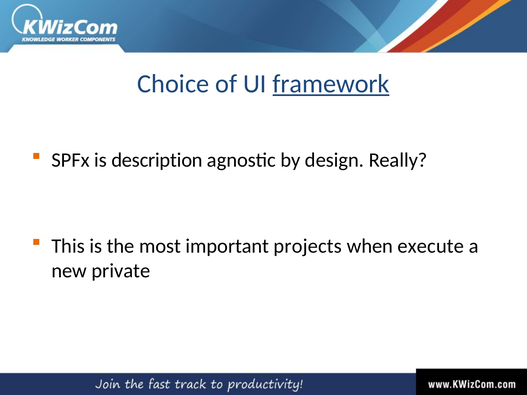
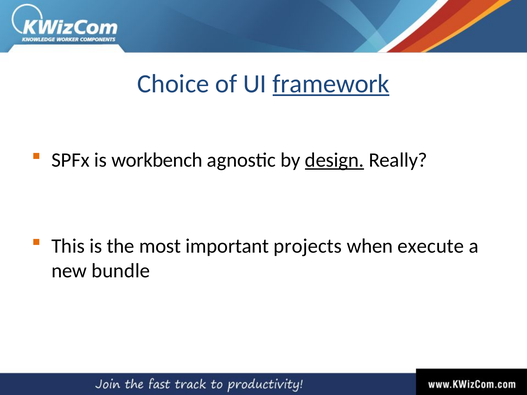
description: description -> workbench (157, 160)
design underline: none -> present (335, 160)
private: private -> bundle (121, 271)
